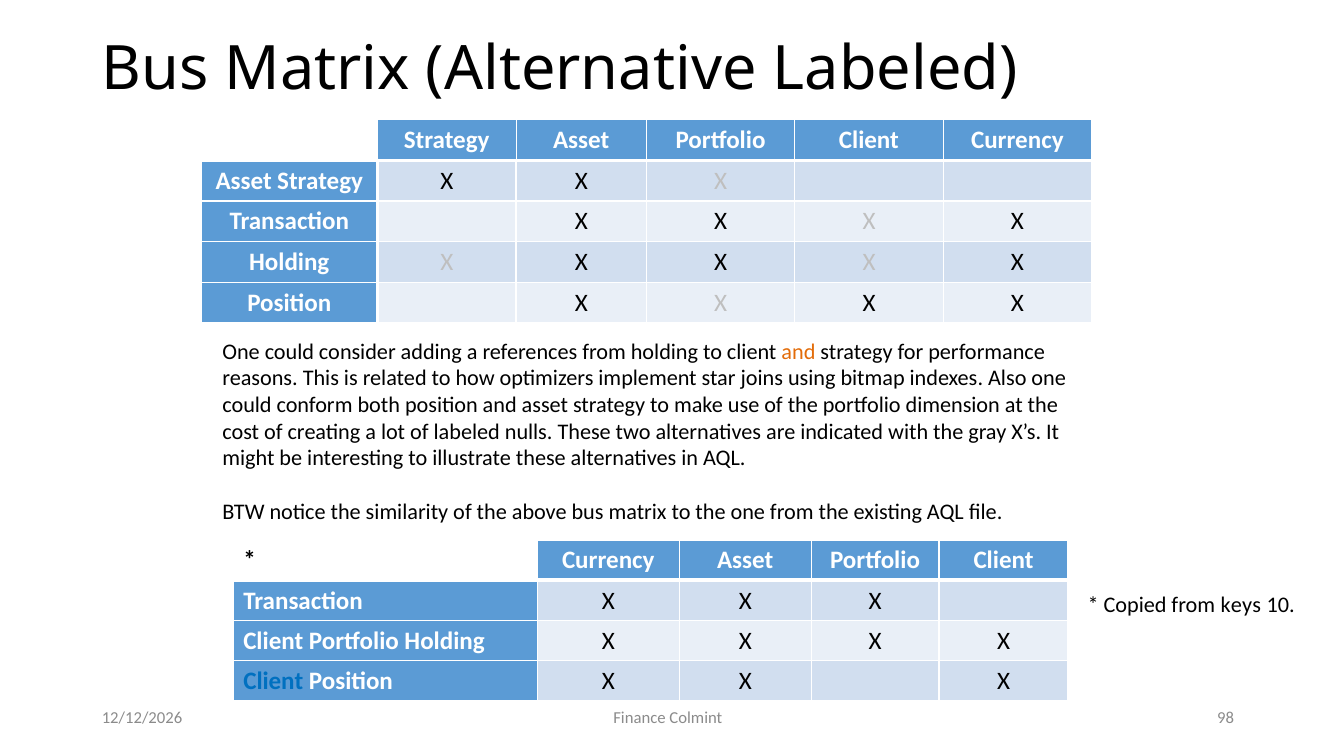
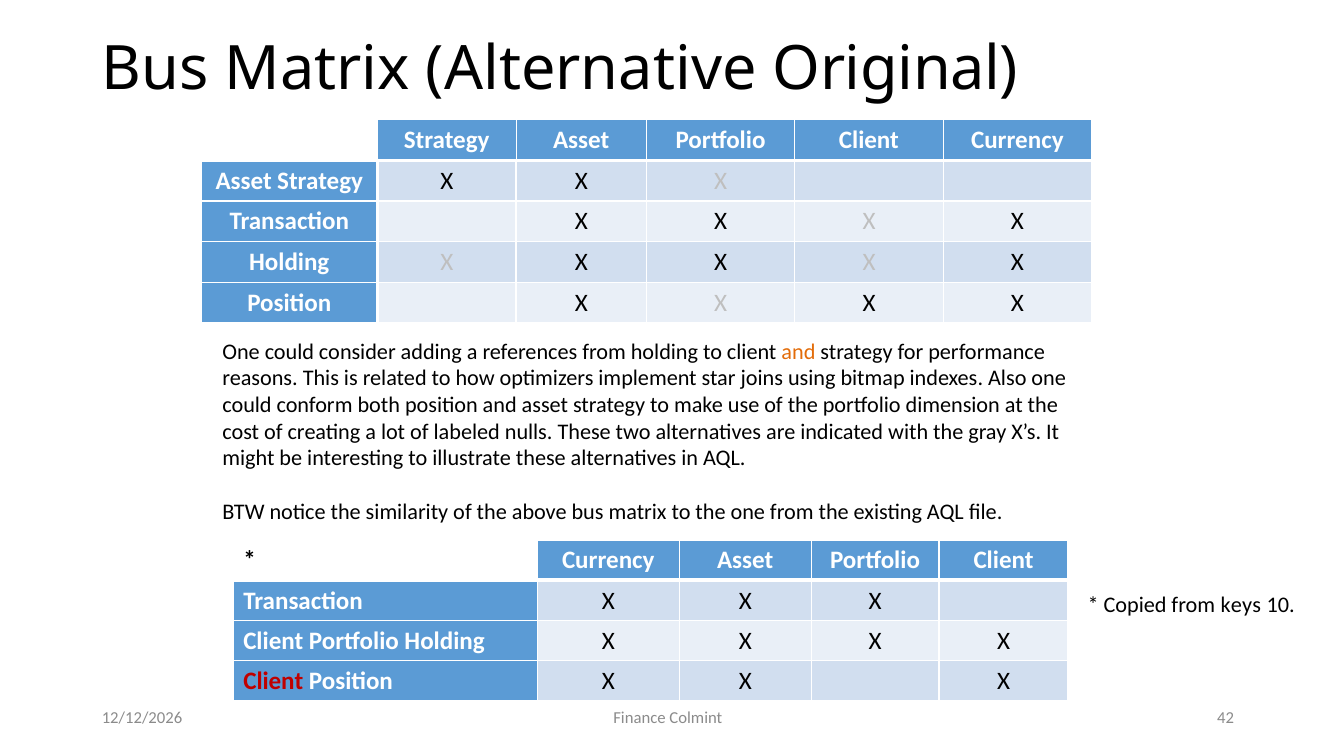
Alternative Labeled: Labeled -> Original (895, 69)
Client colour: blue -> red (273, 681)
98: 98 -> 42 (1226, 718)
